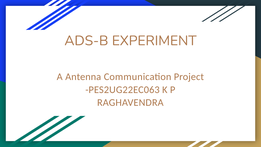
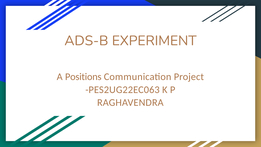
Antenna: Antenna -> Positions (83, 77)
